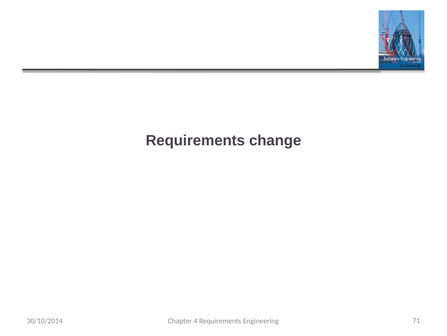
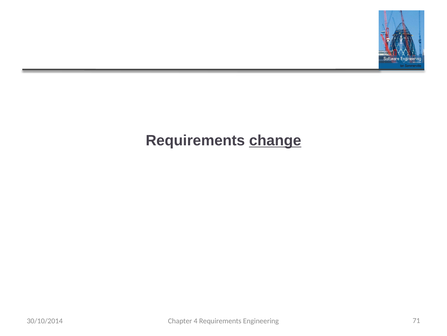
change underline: none -> present (275, 140)
